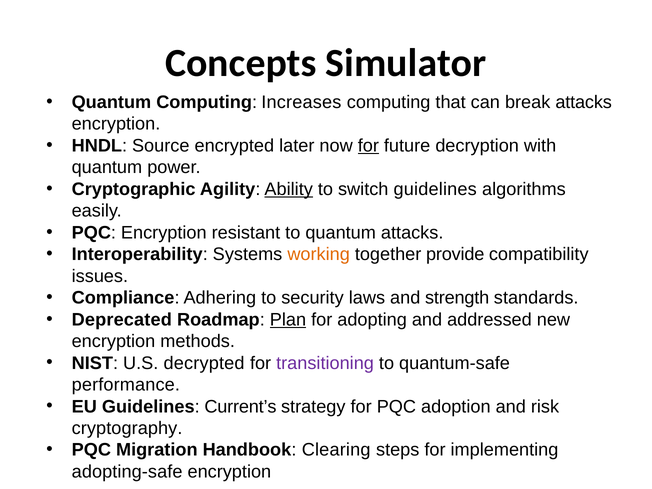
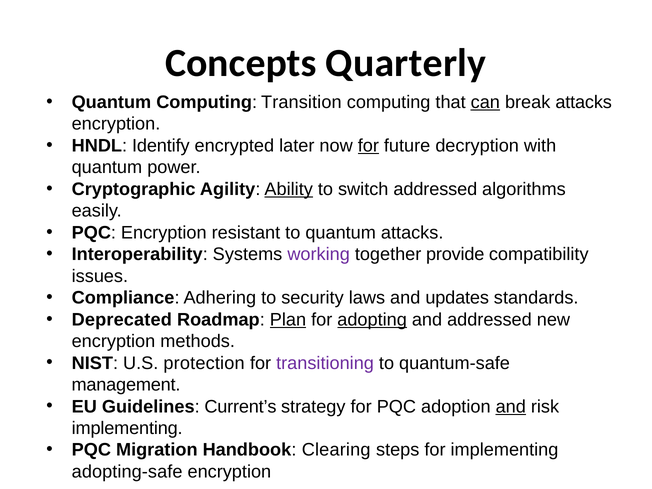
Simulator: Simulator -> Quarterly (406, 63)
Increases: Increases -> Transition (301, 102)
can underline: none -> present (485, 102)
Source: Source -> Identify (161, 146)
switch guidelines: guidelines -> addressed (435, 189)
working colour: orange -> purple (319, 254)
strength: strength -> updates (457, 298)
adopting underline: none -> present (372, 320)
decrypted: decrypted -> protection (204, 363)
performance: performance -> management (126, 385)
and underline: none -> present (511, 407)
cryptography: cryptography -> implementing (127, 428)
